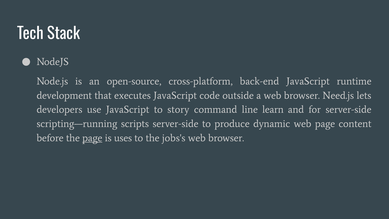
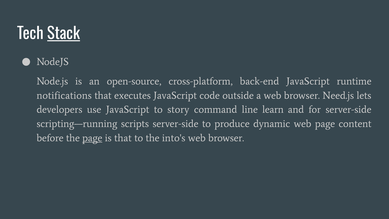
Stack underline: none -> present (64, 34)
development: development -> notifications (64, 95)
is uses: uses -> that (123, 138)
jobs's: jobs's -> into's (174, 138)
